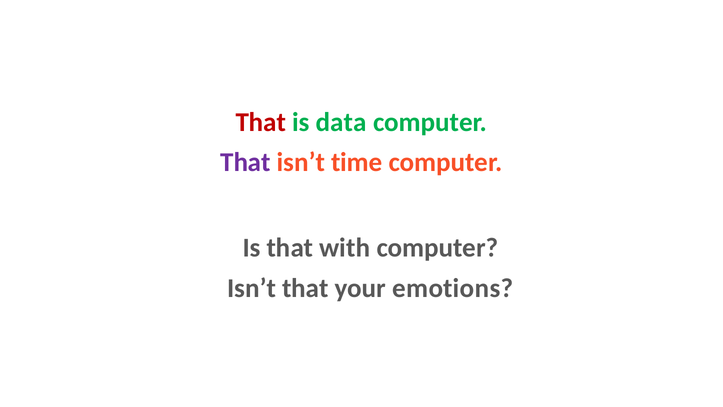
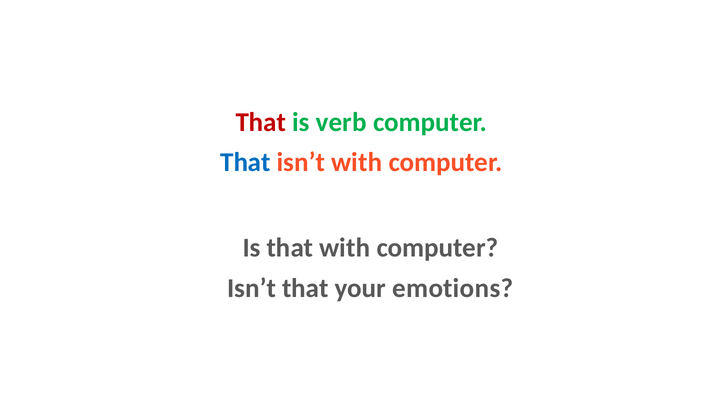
data: data -> verb (341, 122)
That colour: purple -> blue (245, 162)
isn’t time: time -> with (357, 162)
